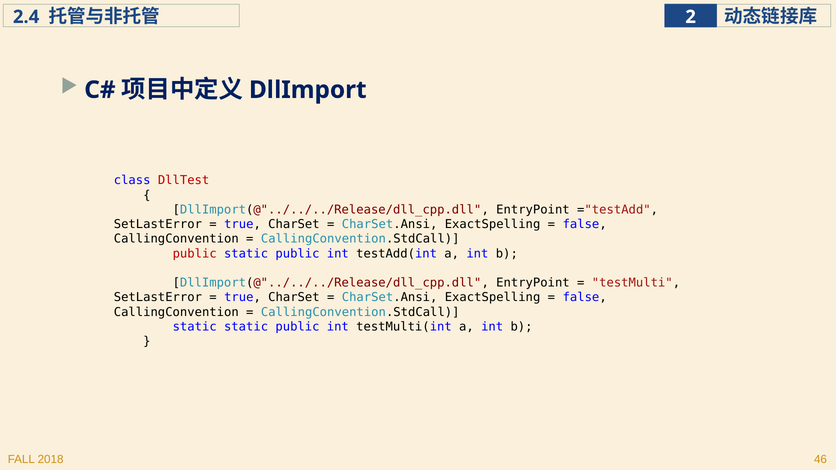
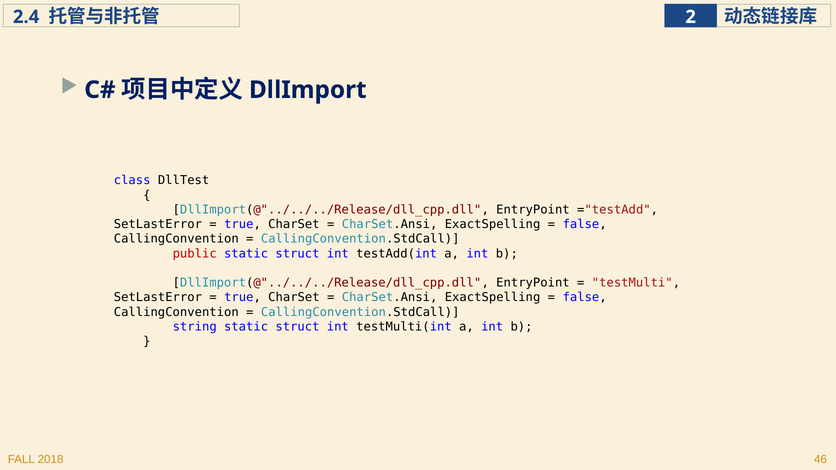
DllTest colour: red -> black (184, 181)
public: public -> struct (297, 254)
static: static -> string (195, 327)
public: public -> struct (297, 327)
